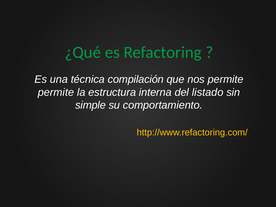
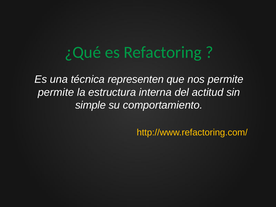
compilación: compilación -> representen (136, 79)
listado: listado -> actitud (208, 92)
